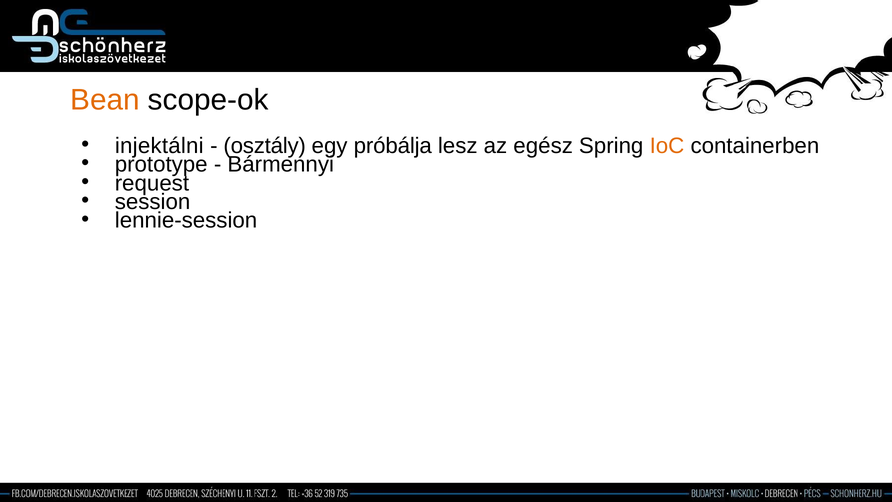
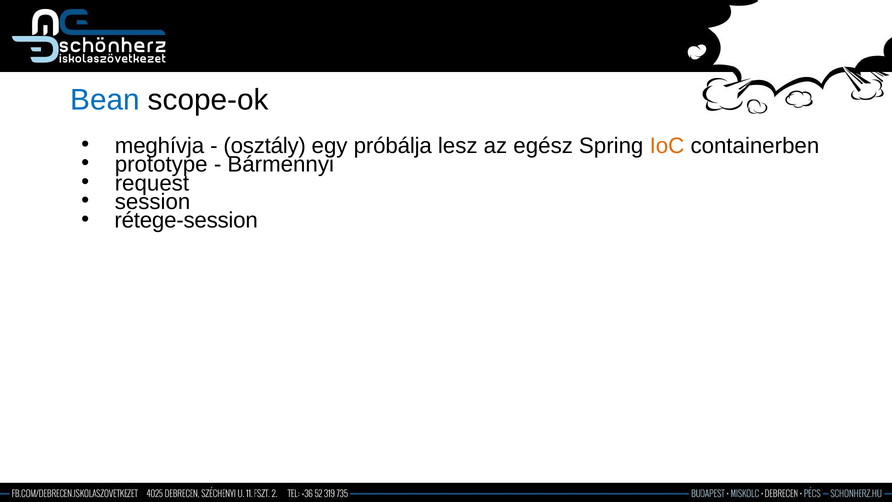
Bean colour: orange -> blue (105, 100)
injektálni: injektálni -> meghívja (160, 146)
lennie-session: lennie-session -> rétege-session (186, 221)
